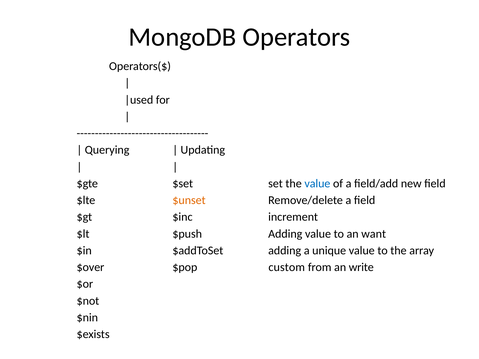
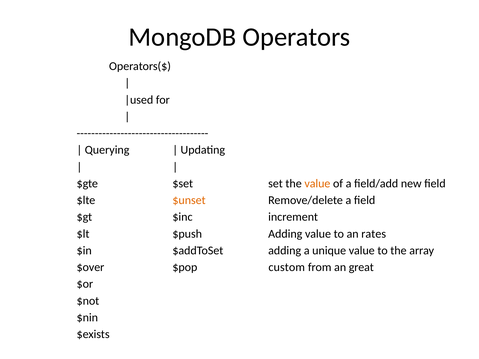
value colour: blue -> orange (317, 184)
want: want -> rates (374, 234)
write: write -> great (361, 267)
